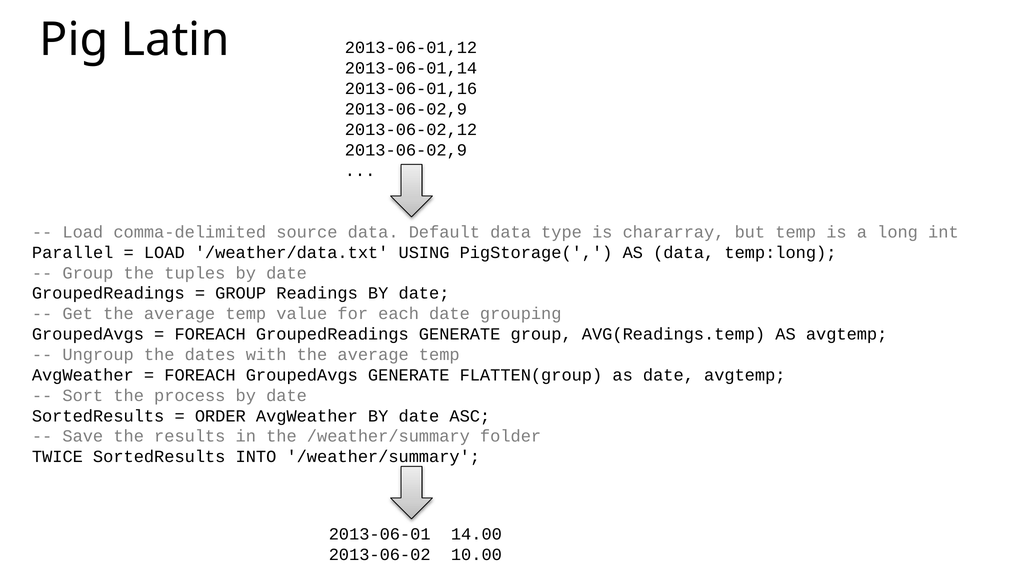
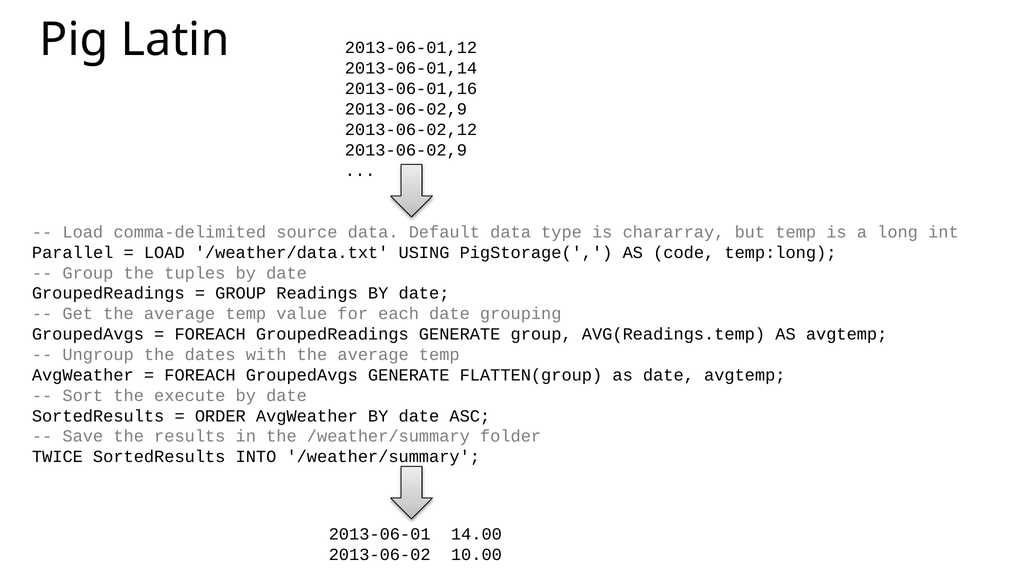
AS data: data -> code (684, 252)
process: process -> execute (190, 395)
